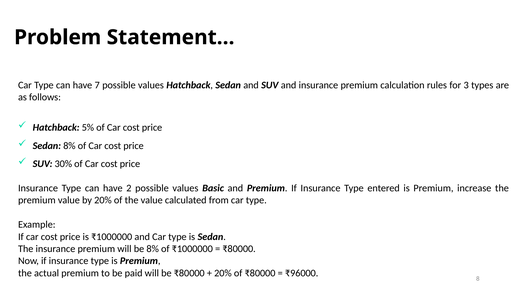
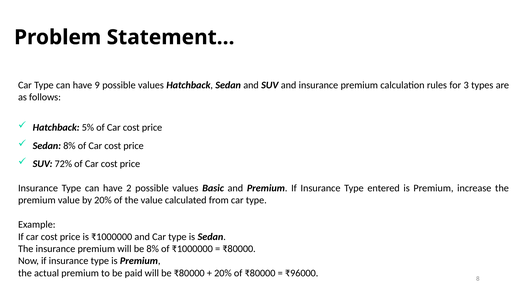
7: 7 -> 9 (97, 85)
30%: 30% -> 72% (63, 164)
